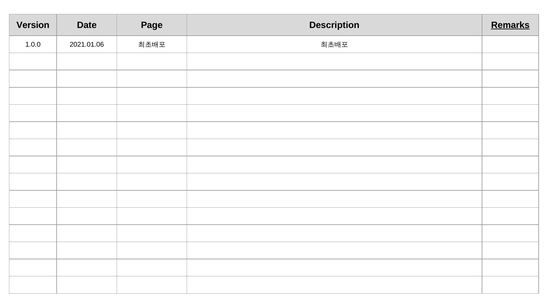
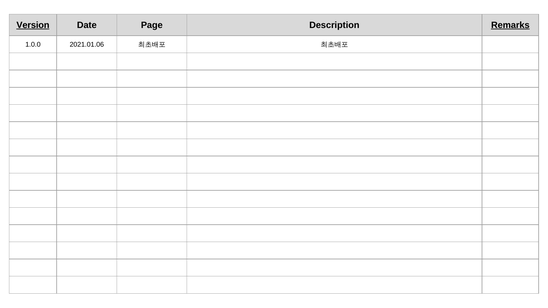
Version underline: none -> present (33, 25)
